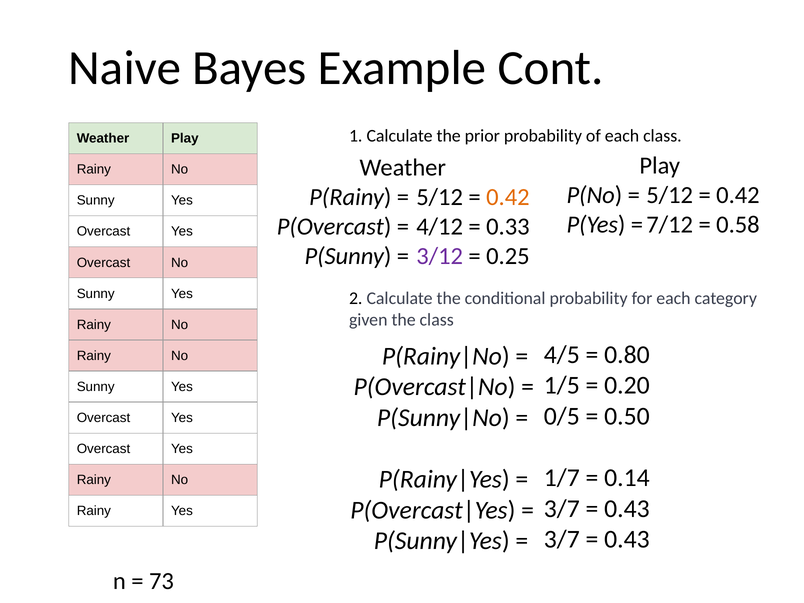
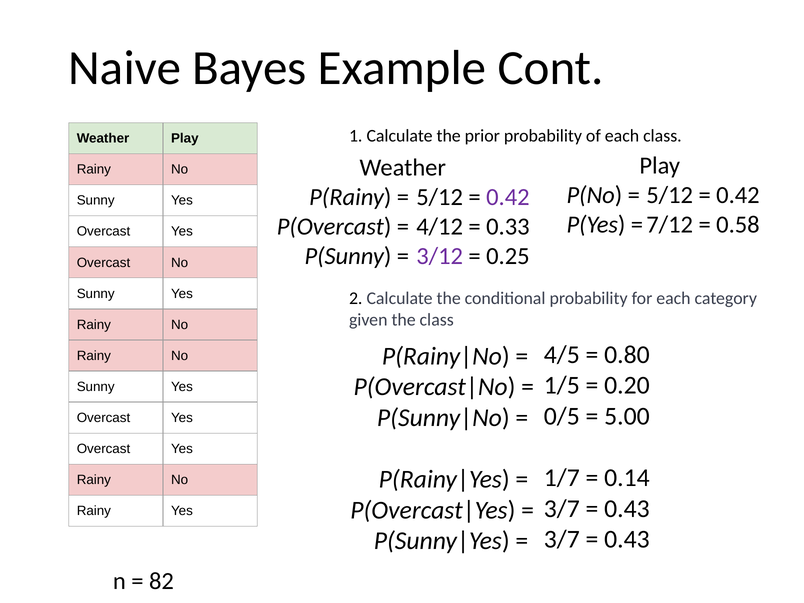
0.42 colour: orange -> purple (508, 197)
0.50: 0.50 -> 5.00 (627, 416)
73: 73 -> 82 (161, 581)
